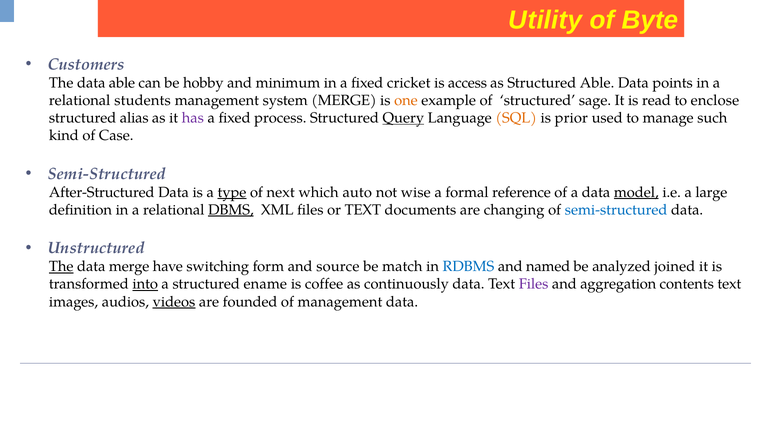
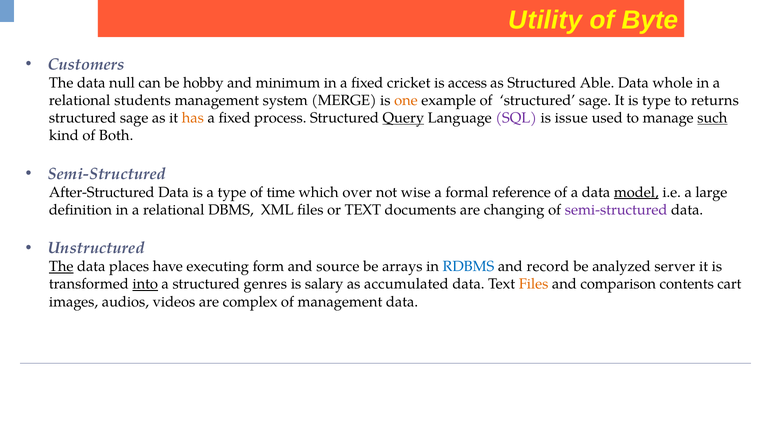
data able: able -> null (122, 83)
points: points -> whole (673, 83)
is read: read -> type (656, 100)
enclose: enclose -> returns (715, 100)
alias: alias -> sage (134, 118)
has colour: purple -> orange (193, 118)
SQL colour: orange -> purple (516, 118)
prior: prior -> issue (571, 118)
such underline: none -> present (712, 118)
Case: Case -> Both (116, 135)
type underline: present -> none (232, 192)
next: next -> time (281, 192)
auto: auto -> over (357, 192)
DBMS underline: present -> none (231, 210)
semi-structured colour: blue -> purple (616, 210)
data merge: merge -> places (129, 266)
switching: switching -> executing (218, 266)
match: match -> arrays (402, 266)
named: named -> record (548, 266)
joined: joined -> server (675, 266)
ename: ename -> genres (265, 284)
coffee: coffee -> salary (324, 284)
continuously: continuously -> accumulated (406, 284)
Files colour: purple -> orange (534, 284)
aggregation: aggregation -> comparison (618, 284)
contents text: text -> cart (729, 284)
videos underline: present -> none (174, 302)
founded: founded -> complex (250, 302)
